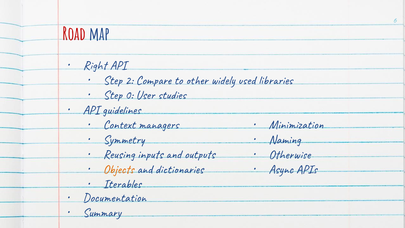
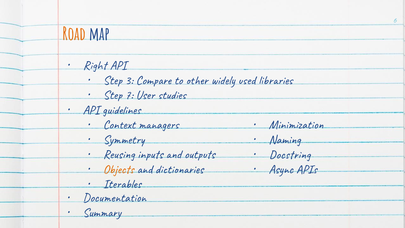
Road colour: red -> orange (74, 34)
2: 2 -> 3 (129, 80)
0: 0 -> 7 (129, 95)
Otherwise: Otherwise -> Docstring (290, 154)
